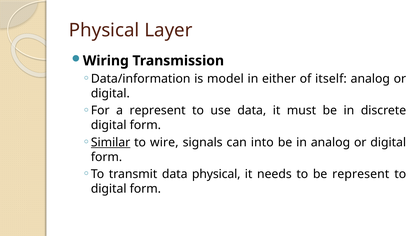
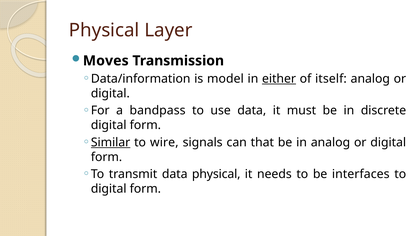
Wiring: Wiring -> Moves (106, 61)
either underline: none -> present (279, 79)
a represent: represent -> bandpass (158, 110)
into: into -> that (262, 142)
be represent: represent -> interfaces (361, 174)
